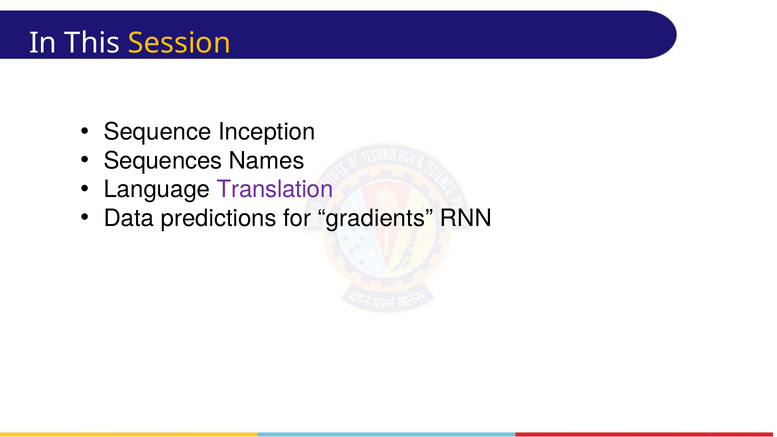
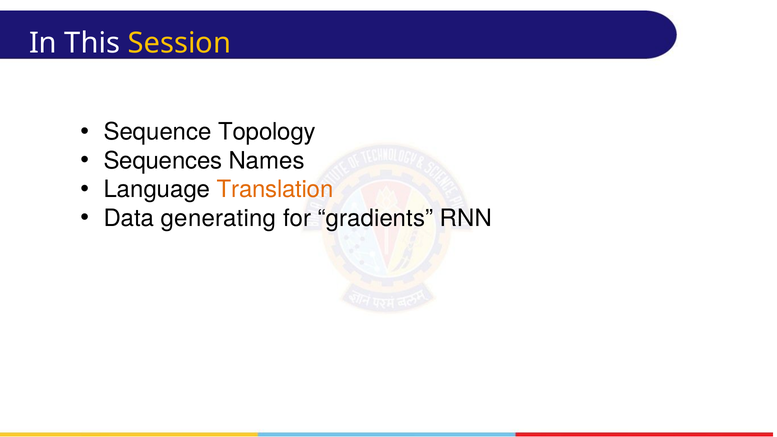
Inception: Inception -> Topology (267, 132)
Translation colour: purple -> orange (275, 190)
predictions: predictions -> generating (219, 218)
